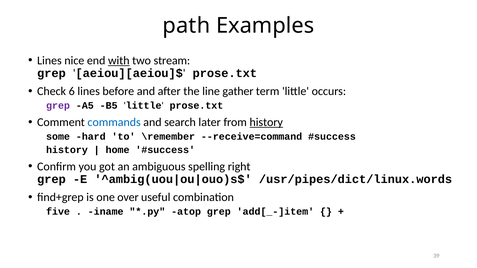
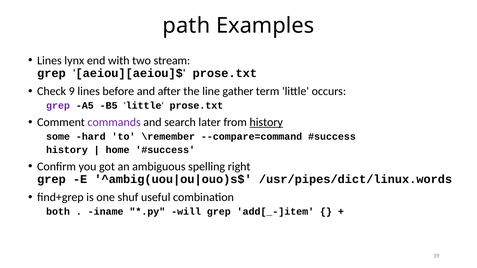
nice: nice -> lynx (74, 61)
with underline: present -> none (119, 61)
6: 6 -> 9 (72, 91)
commands colour: blue -> purple (114, 122)
--receive=command: --receive=command -> --compare=command (252, 137)
over: over -> shuf (128, 197)
five: five -> both (58, 212)
atop: atop -> will (186, 212)
